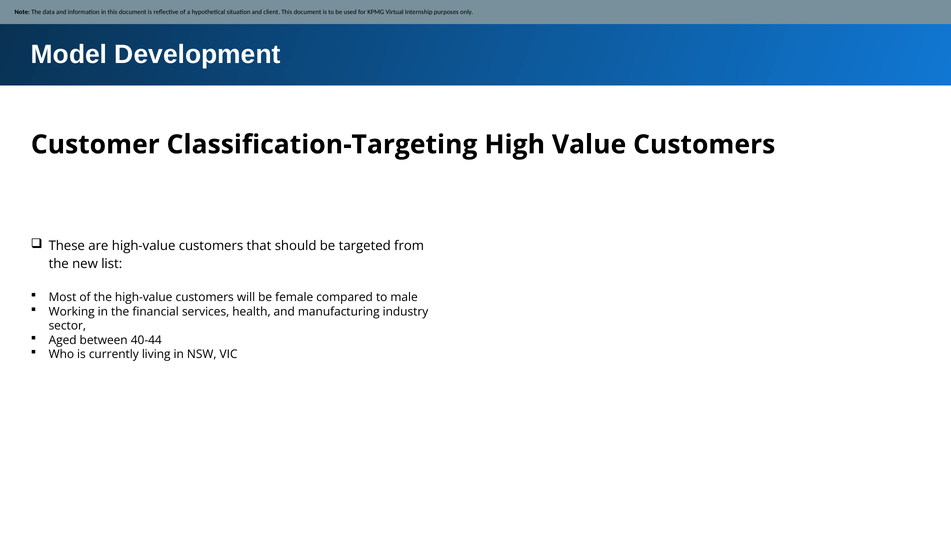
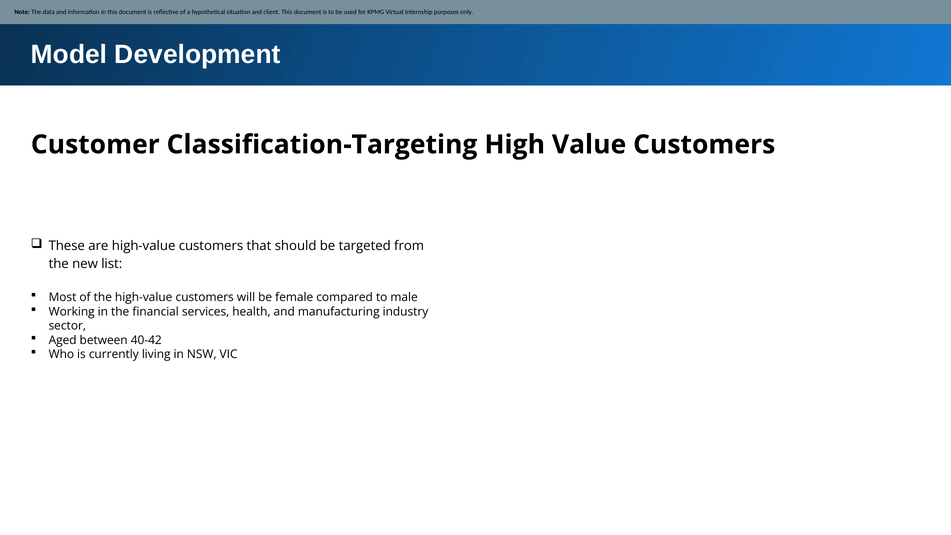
40-44: 40-44 -> 40-42 (146, 340)
